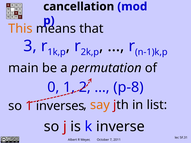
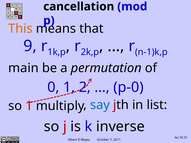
3: 3 -> 9 (30, 46)
p-8: p-8 -> p-0 (129, 87)
say colour: orange -> blue (100, 105)
inverses: inverses -> multiply (60, 106)
